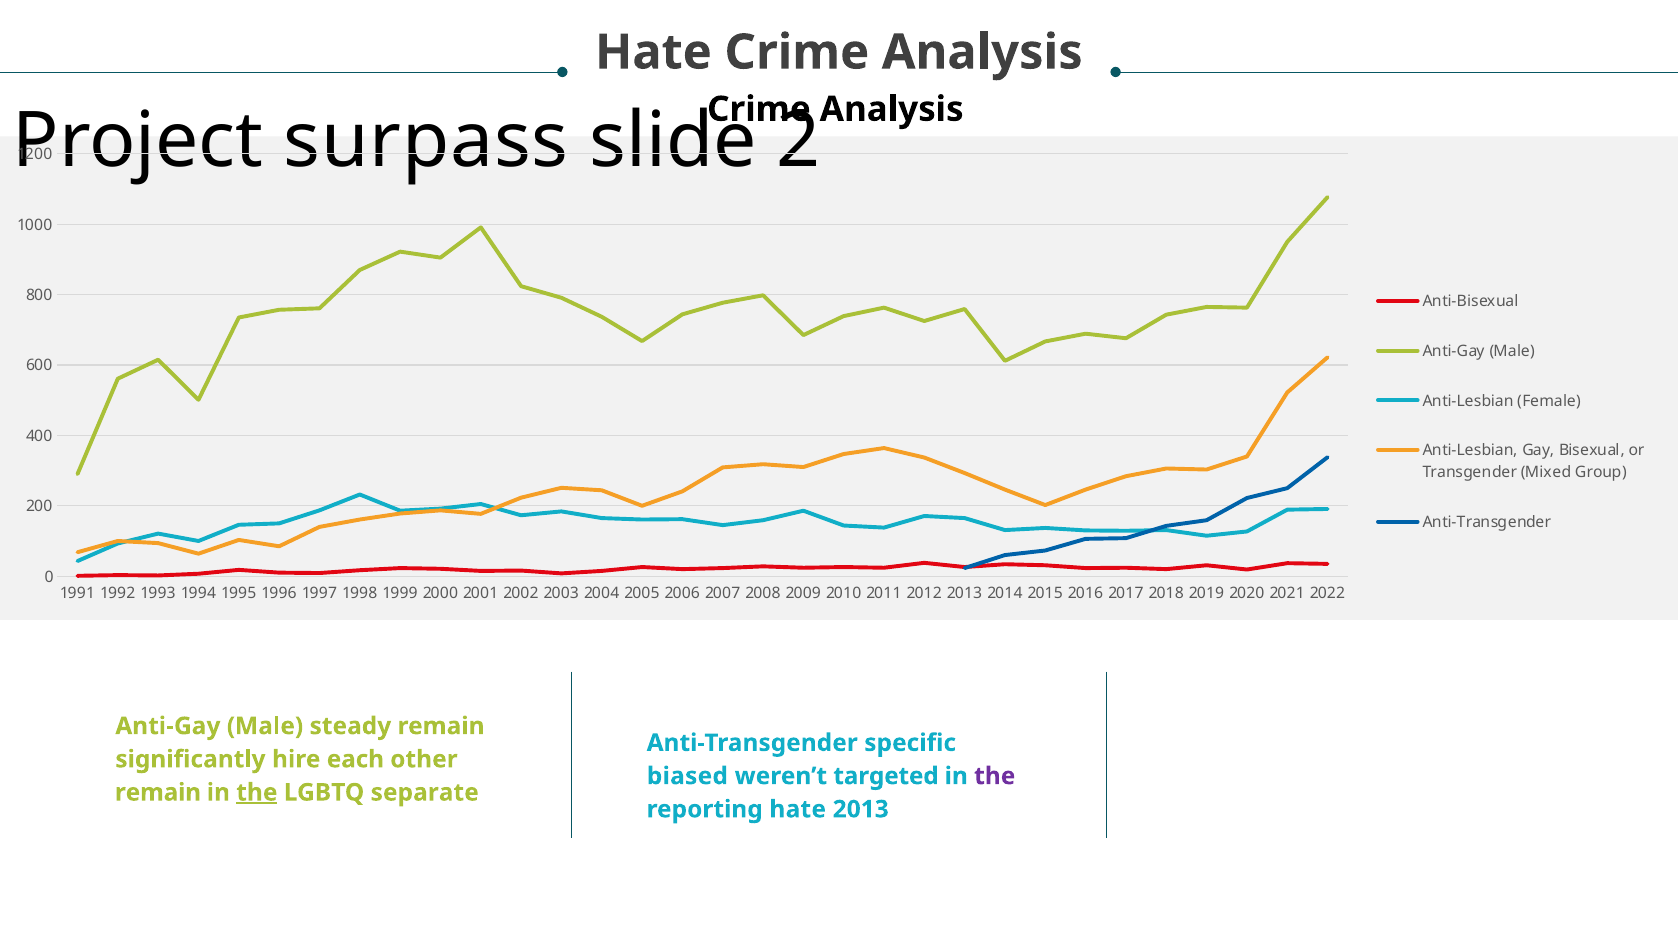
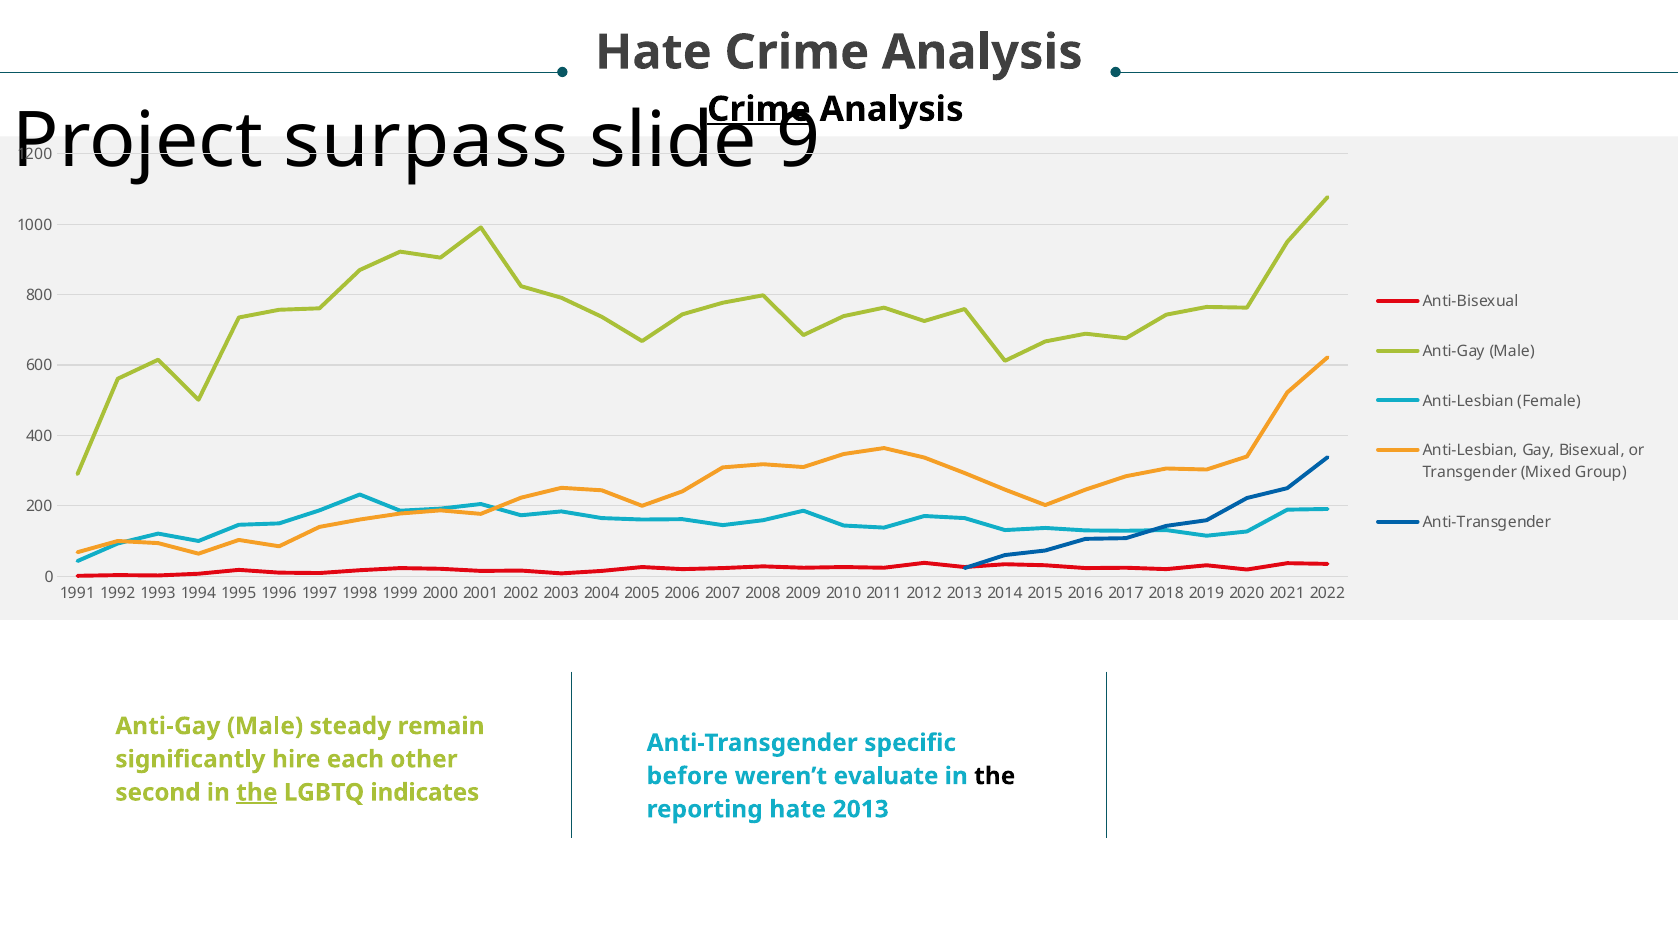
Crime underline: none -> present (759, 109)
2: 2 -> 9 (799, 141)
biased: biased -> before (687, 776)
targeted: targeted -> evaluate (886, 776)
the colour: purple -> black (995, 776)
remain: remain -> second (158, 792)
separate: separate -> indicates (425, 792)
